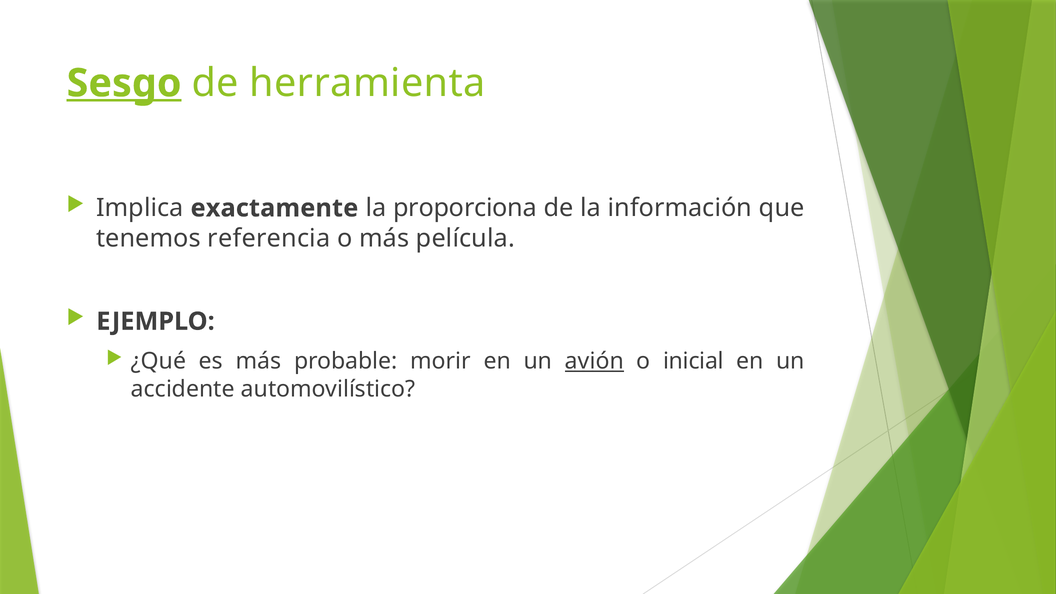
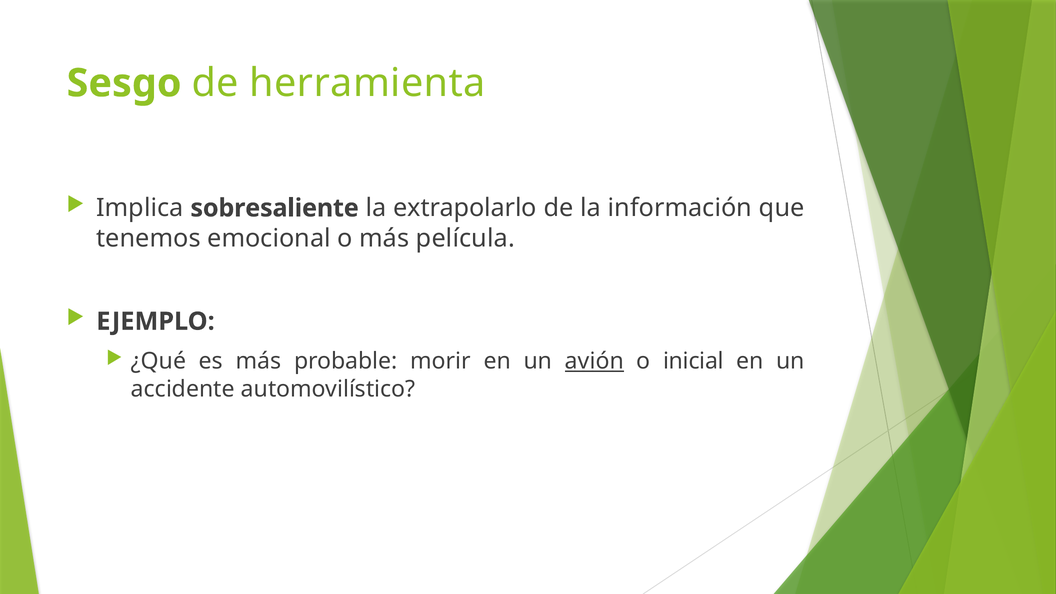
Sesgo underline: present -> none (124, 83)
exactamente: exactamente -> sobresaliente (275, 208)
proporciona: proporciona -> extrapolarlo (465, 208)
referencia: referencia -> emocional (269, 239)
